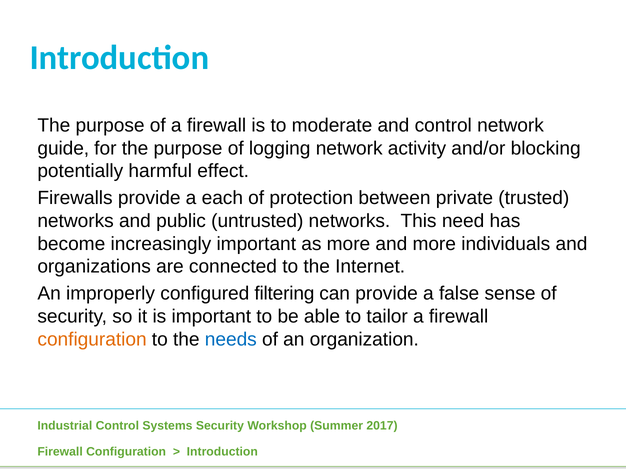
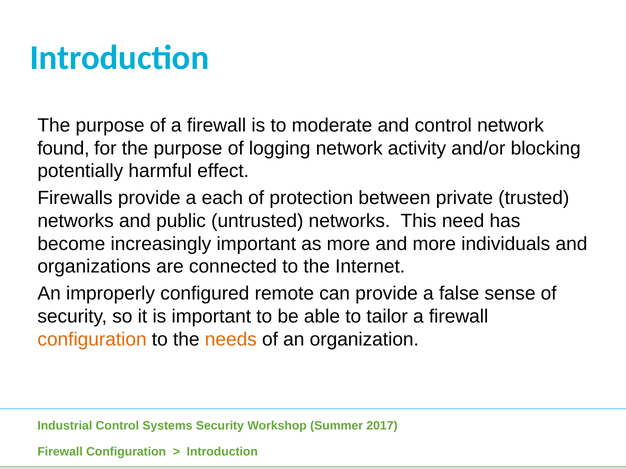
guide: guide -> found (63, 148)
filtering: filtering -> remote (284, 294)
needs colour: blue -> orange (231, 340)
